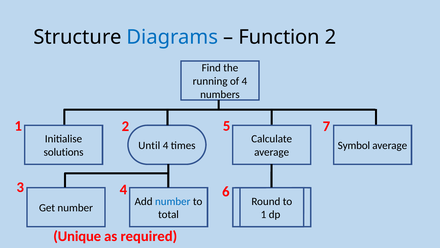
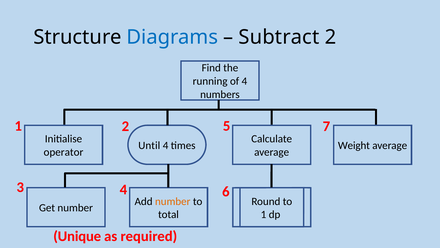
Function: Function -> Subtract (279, 37)
Symbol: Symbol -> Weight (354, 145)
solutions: solutions -> operator (64, 152)
number colour: blue -> orange (173, 201)
